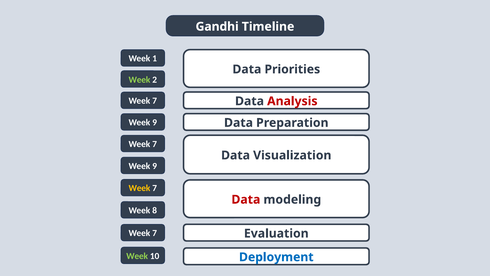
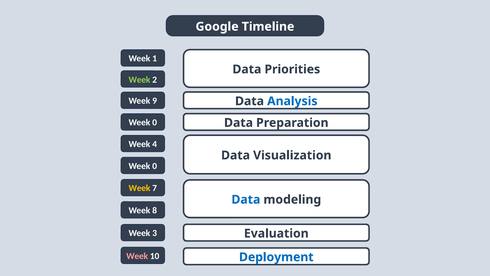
Gandhi: Gandhi -> Google (217, 27)
7: 7 -> 9 (155, 101)
Analysis colour: red -> blue (292, 101)
9: 9 -> 0 (155, 122)
7: 7 -> 4 (155, 144)
9: 9 -> 0 (155, 166)
Data colour: red -> blue (246, 199)
7: 7 -> 3 (155, 233)
Week colour: light green -> pink (137, 256)
